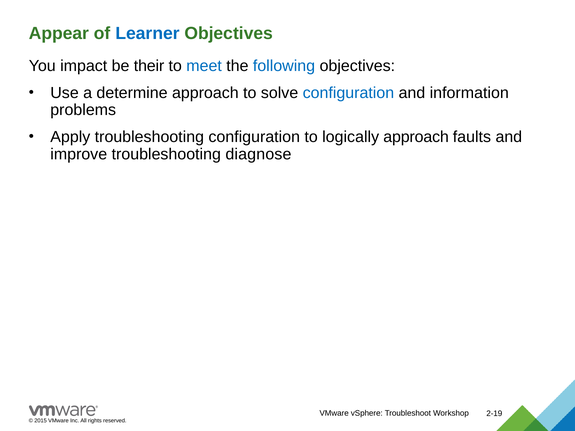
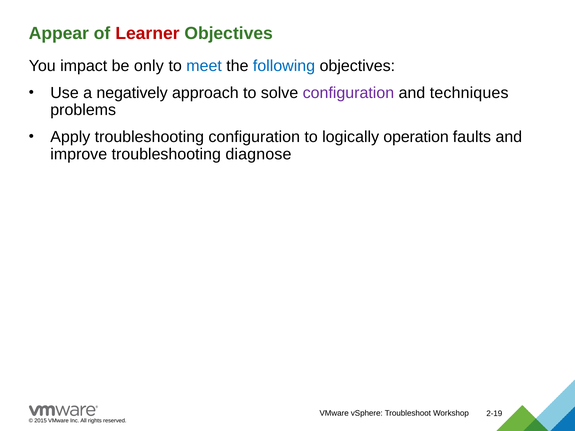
Learner colour: blue -> red (147, 34)
their: their -> only (149, 66)
determine: determine -> negatively (132, 93)
configuration colour: blue -> purple (348, 93)
information: information -> techniques (469, 93)
logically approach: approach -> operation (416, 137)
